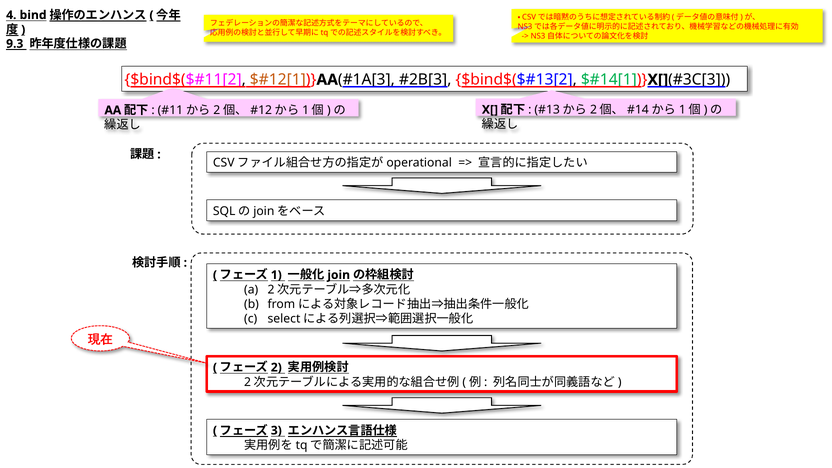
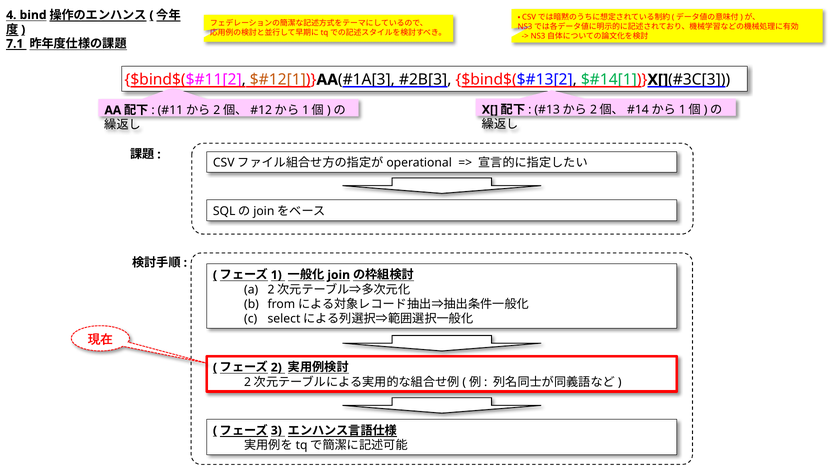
9.3: 9.3 -> 7.1 (15, 44)
